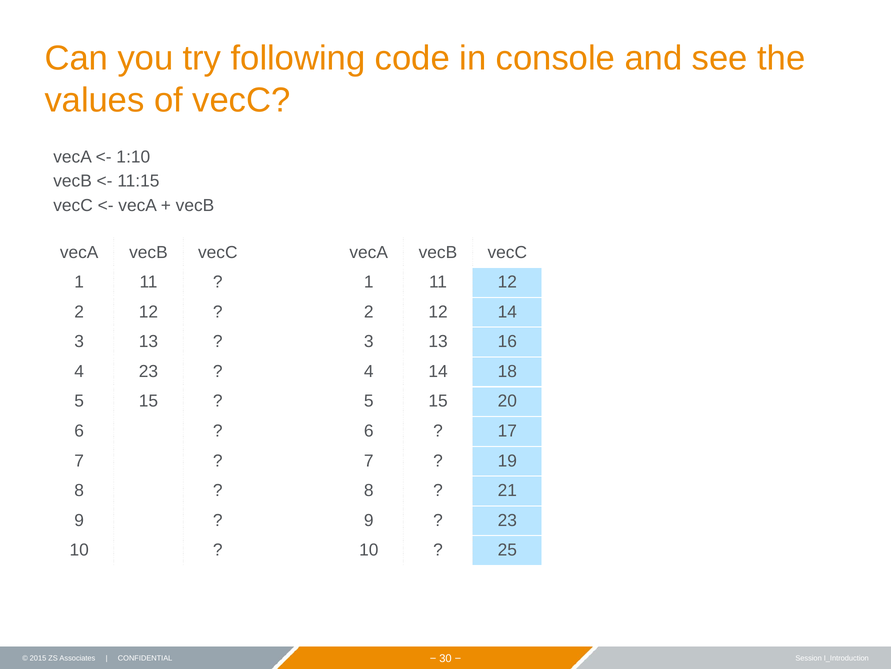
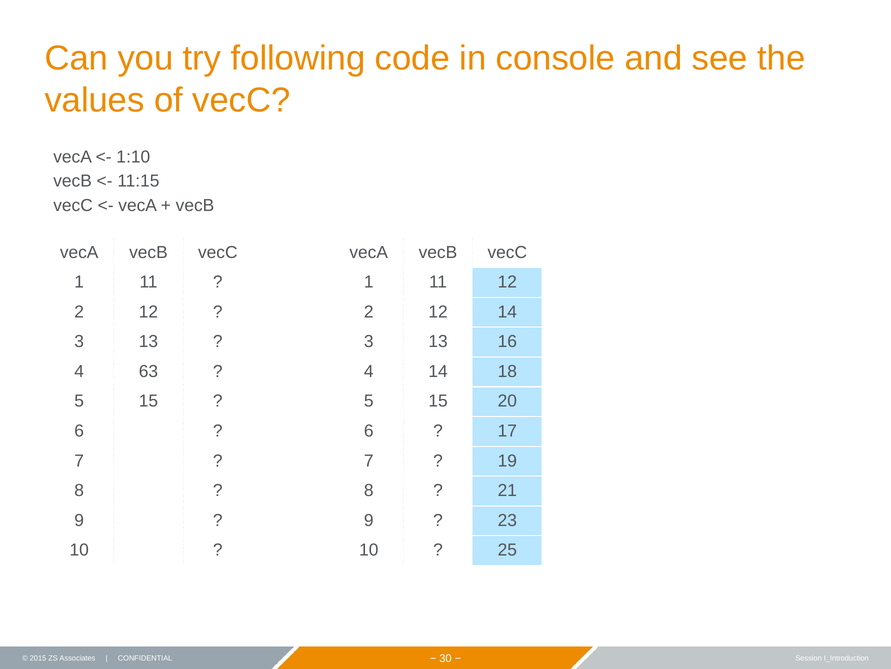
4 23: 23 -> 63 (148, 371)
